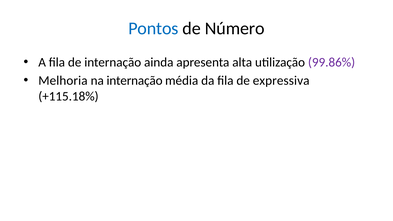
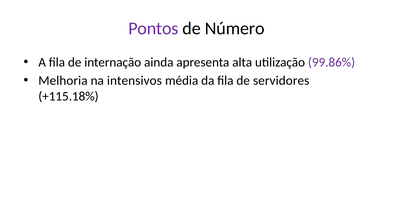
Pontos colour: blue -> purple (153, 29)
na internação: internação -> intensivos (134, 81)
expressiva: expressiva -> servidores (281, 81)
